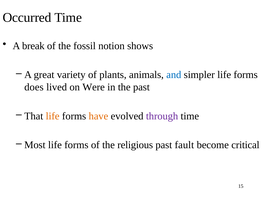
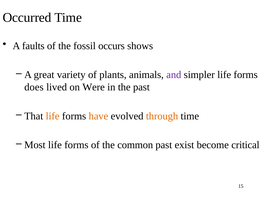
break: break -> faults (33, 46)
notion: notion -> occurs (112, 46)
and colour: blue -> purple (174, 75)
through colour: purple -> orange (162, 116)
religious: religious -> common (135, 145)
fault: fault -> exist (184, 145)
